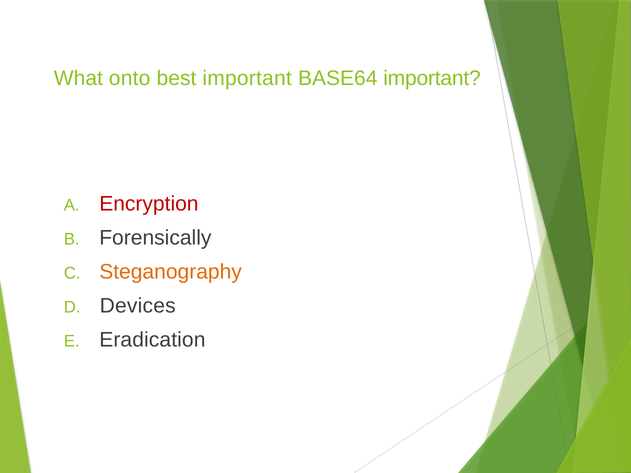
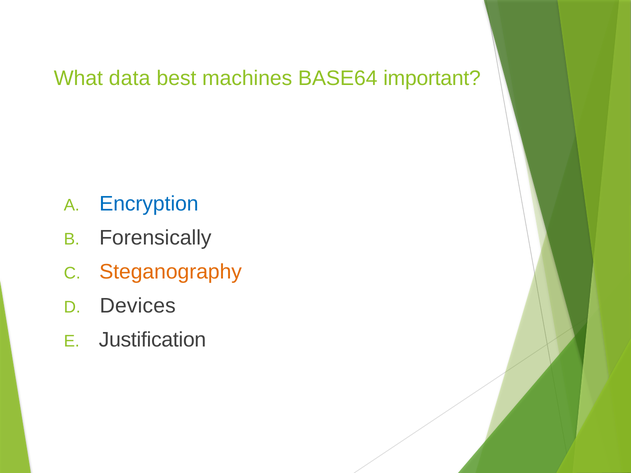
onto: onto -> data (130, 78)
best important: important -> machines (247, 78)
Encryption colour: red -> blue (149, 204)
Eradication: Eradication -> Justification (153, 340)
